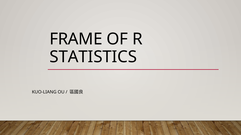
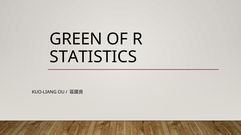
FRAME: FRAME -> GREEN (76, 39)
